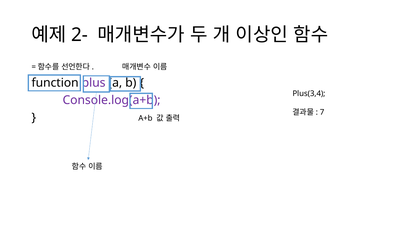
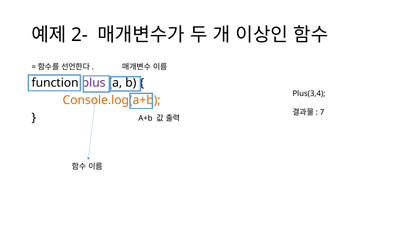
Console.log(a+b colour: purple -> orange (112, 100)
